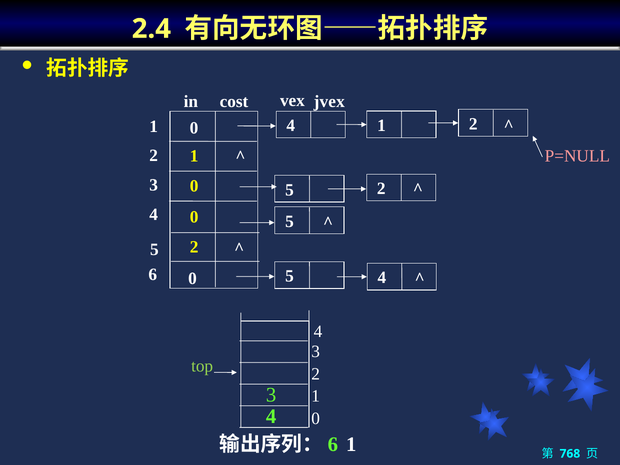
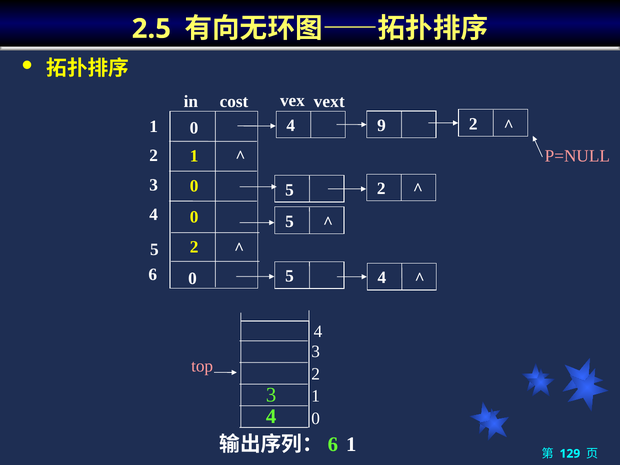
2.4: 2.4 -> 2.5 (151, 29)
jvex: jvex -> vext (329, 102)
4 1: 1 -> 9 (381, 126)
top colour: light green -> pink (202, 366)
768: 768 -> 129 (570, 454)
